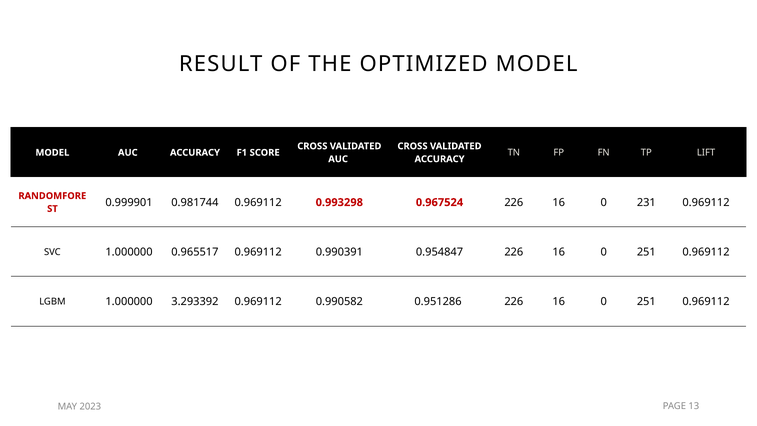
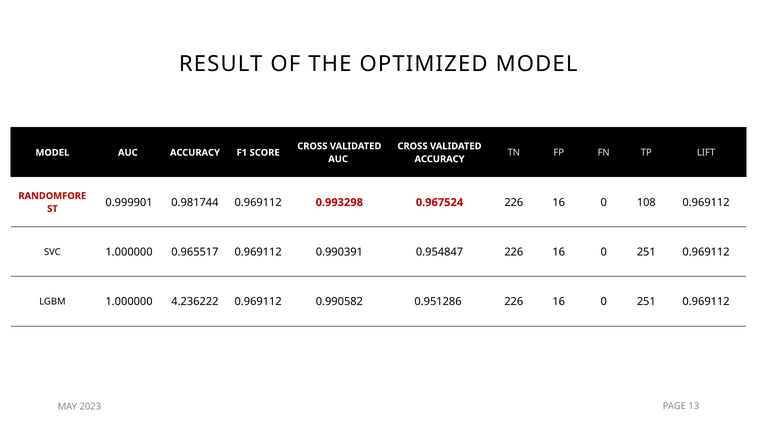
231: 231 -> 108 (646, 202)
3.293392: 3.293392 -> 4.236222 (195, 302)
